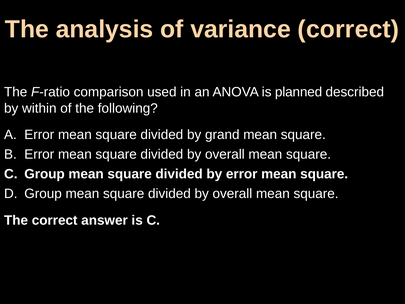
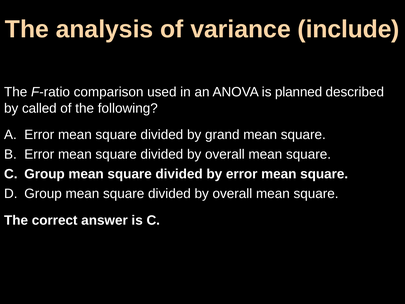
variance correct: correct -> include (349, 29)
within: within -> called (39, 108)
